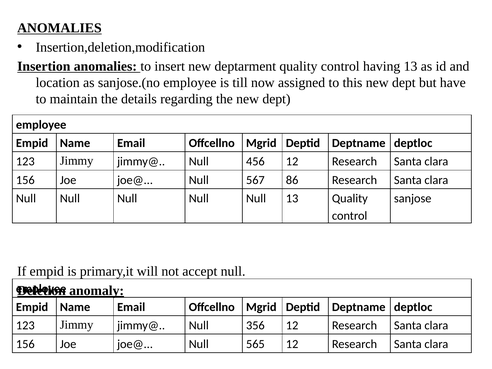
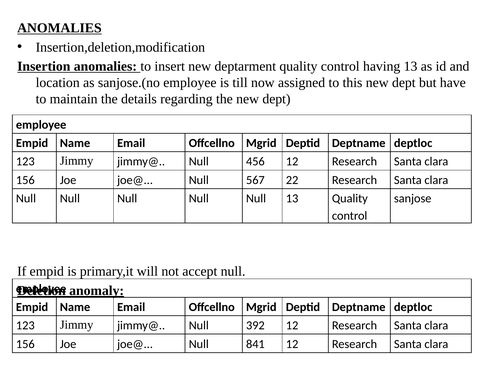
86: 86 -> 22 (292, 180)
356: 356 -> 392 (255, 326)
565: 565 -> 841 (255, 344)
